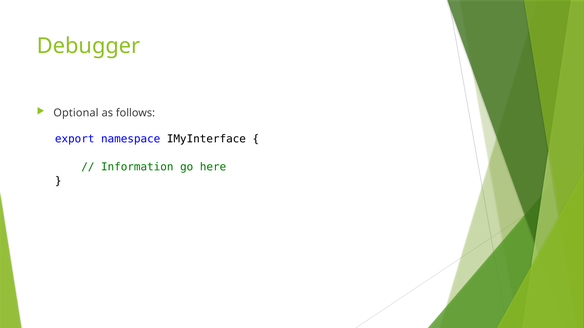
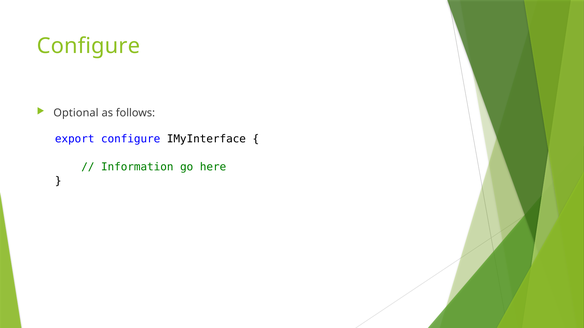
Debugger: Debugger -> Configure (88, 46)
export namespace: namespace -> configure (131, 139)
